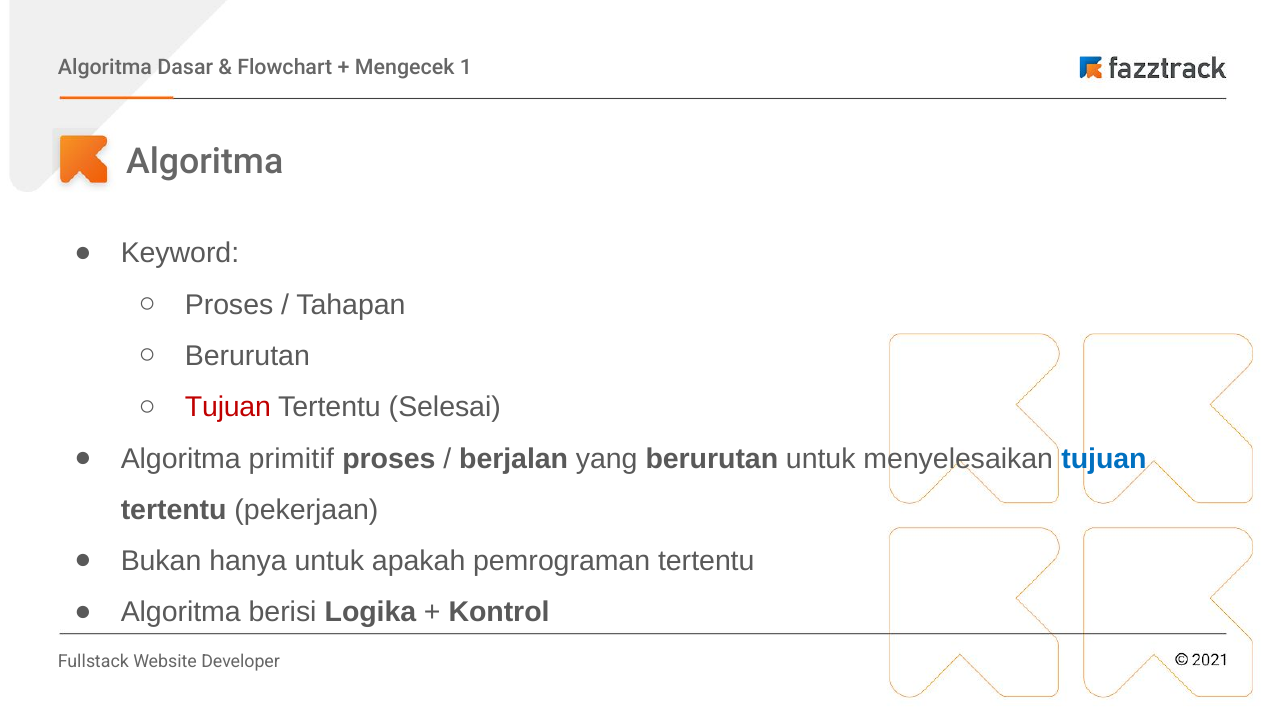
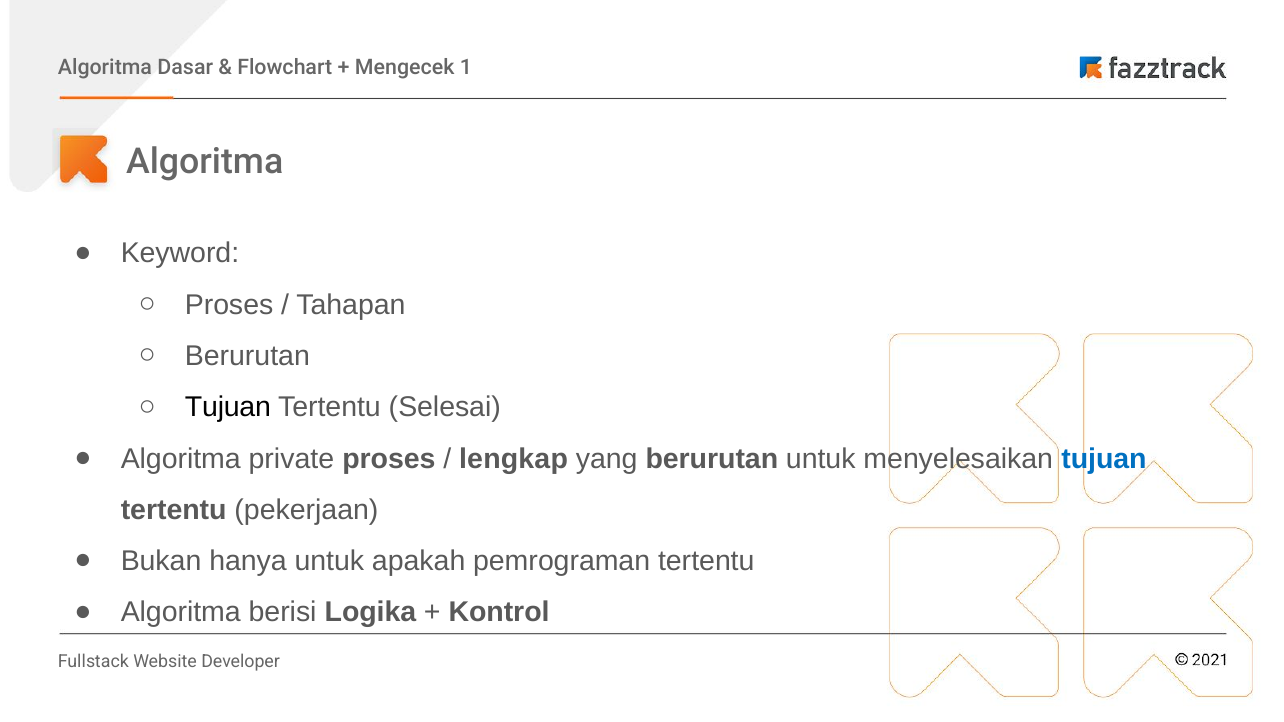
Tujuan colour: red -> black (228, 408)
primitif: primitif -> private (291, 459)
berjalan: berjalan -> lengkap (514, 459)
